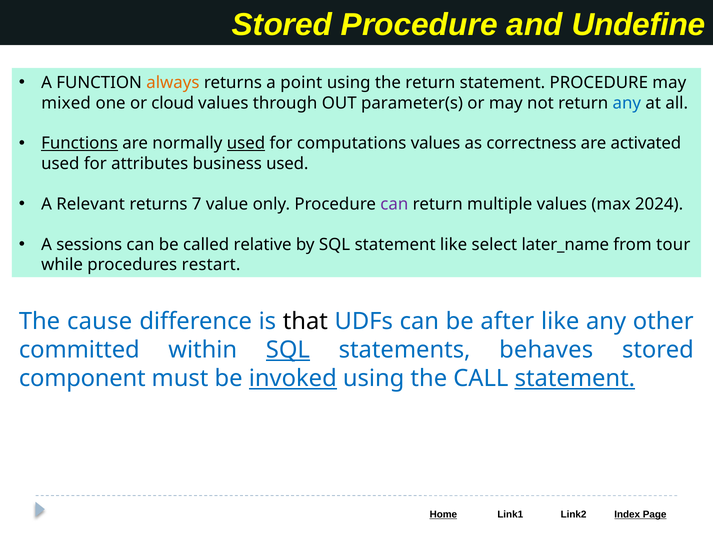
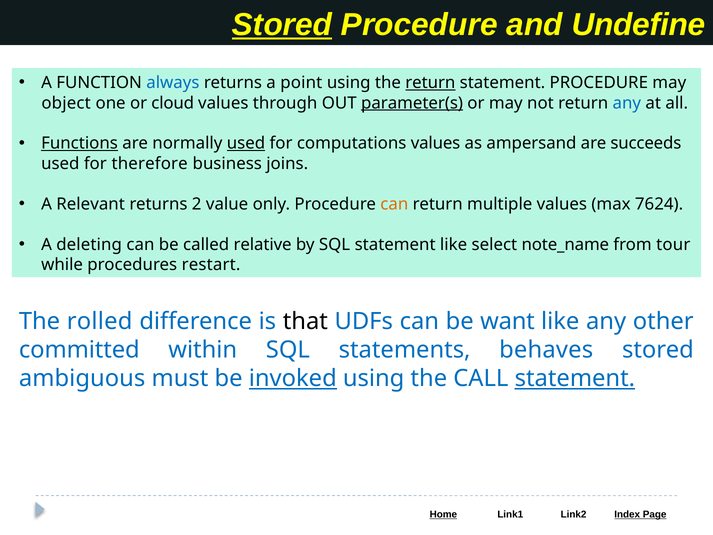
Stored underline: none -> present (282, 25)
always colour: orange -> blue (173, 83)
return underline: none -> present (430, 83)
mixed: mixed -> object (66, 103)
parameter(s underline: none -> present (412, 103)
correctness: correctness -> ampersand (531, 143)
activated: activated -> succeeds (646, 143)
attributes: attributes -> therefore (150, 164)
business used: used -> joins (287, 164)
7: 7 -> 2 (197, 204)
can colour: purple -> orange (394, 204)
2024: 2024 -> 7624 (659, 204)
sessions: sessions -> deleting (89, 244)
later_name: later_name -> note_name (565, 244)
cause: cause -> rolled (100, 321)
after: after -> want (508, 321)
SQL underline: present -> none (288, 350)
component: component -> ambiguous (82, 378)
